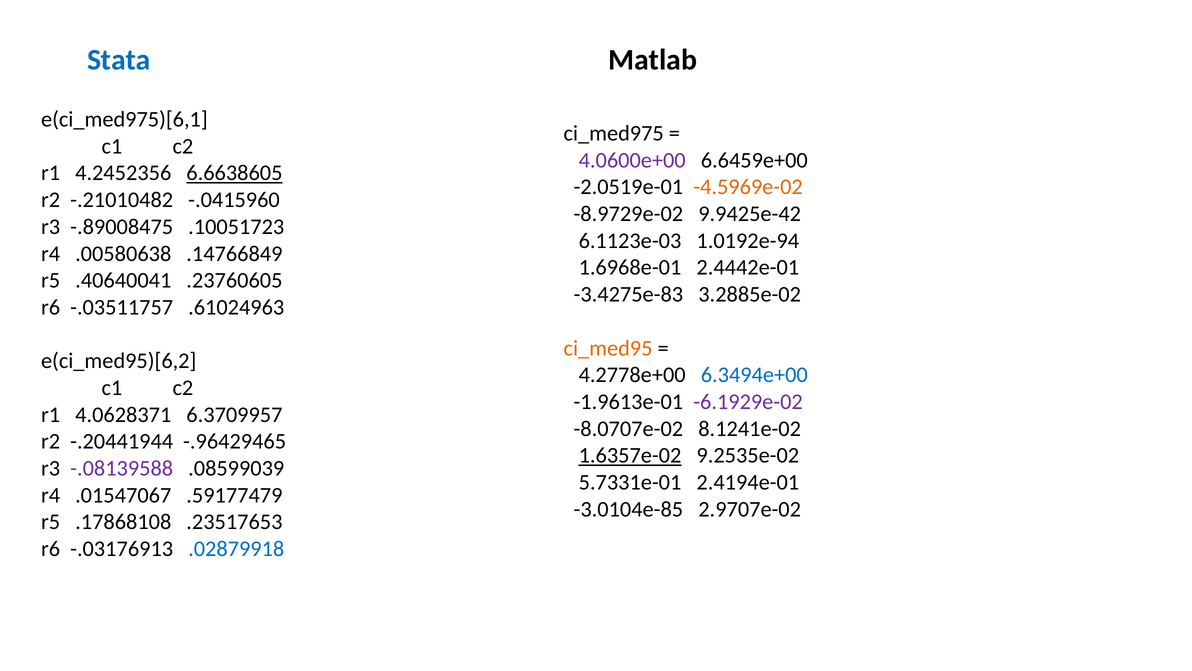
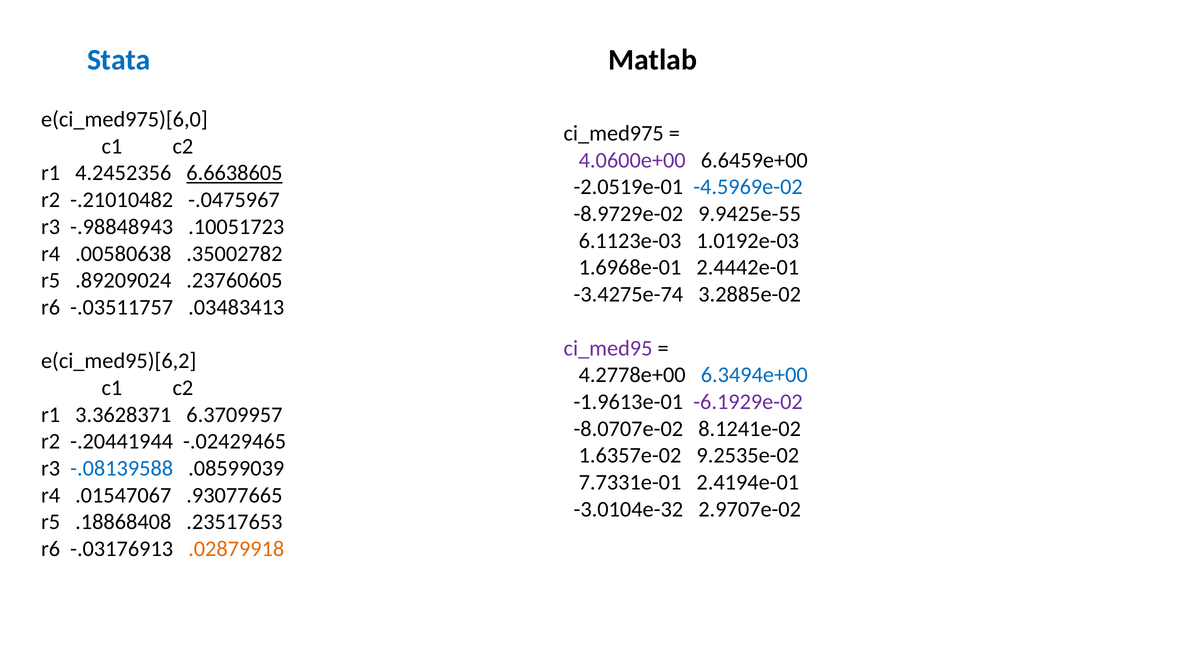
e(ci_med975)[6,1: e(ci_med975)[6,1 -> e(ci_med975)[6,0 (124, 119)
-4.5969e-02 colour: orange -> blue (748, 187)
-.0415960: -.0415960 -> -.0475967 (234, 200)
9.9425e-42: 9.9425e-42 -> 9.9425e-55 (750, 214)
-.89008475: -.89008475 -> -.98848943 (122, 227)
1.0192e-94: 1.0192e-94 -> 1.0192e-03 (748, 241)
.14766849: .14766849 -> .35002782 (234, 253)
.40640041: .40640041 -> .89209024 (123, 280)
-3.4275e-83: -3.4275e-83 -> -3.4275e-74 (628, 294)
.61024963: .61024963 -> .03483413 (236, 307)
ci_med95 colour: orange -> purple (608, 348)
4.0628371: 4.0628371 -> 3.3628371 (123, 414)
-.96429465: -.96429465 -> -.02429465 (235, 441)
1.6357e-02 underline: present -> none (630, 455)
-.08139588 colour: purple -> blue (122, 468)
5.7331e-01: 5.7331e-01 -> 7.7331e-01 (630, 482)
.59177479: .59177479 -> .93077665 (234, 495)
-3.0104e-85: -3.0104e-85 -> -3.0104e-32 (628, 509)
.17868108: .17868108 -> .18868408 (123, 522)
.02879918 colour: blue -> orange (236, 548)
